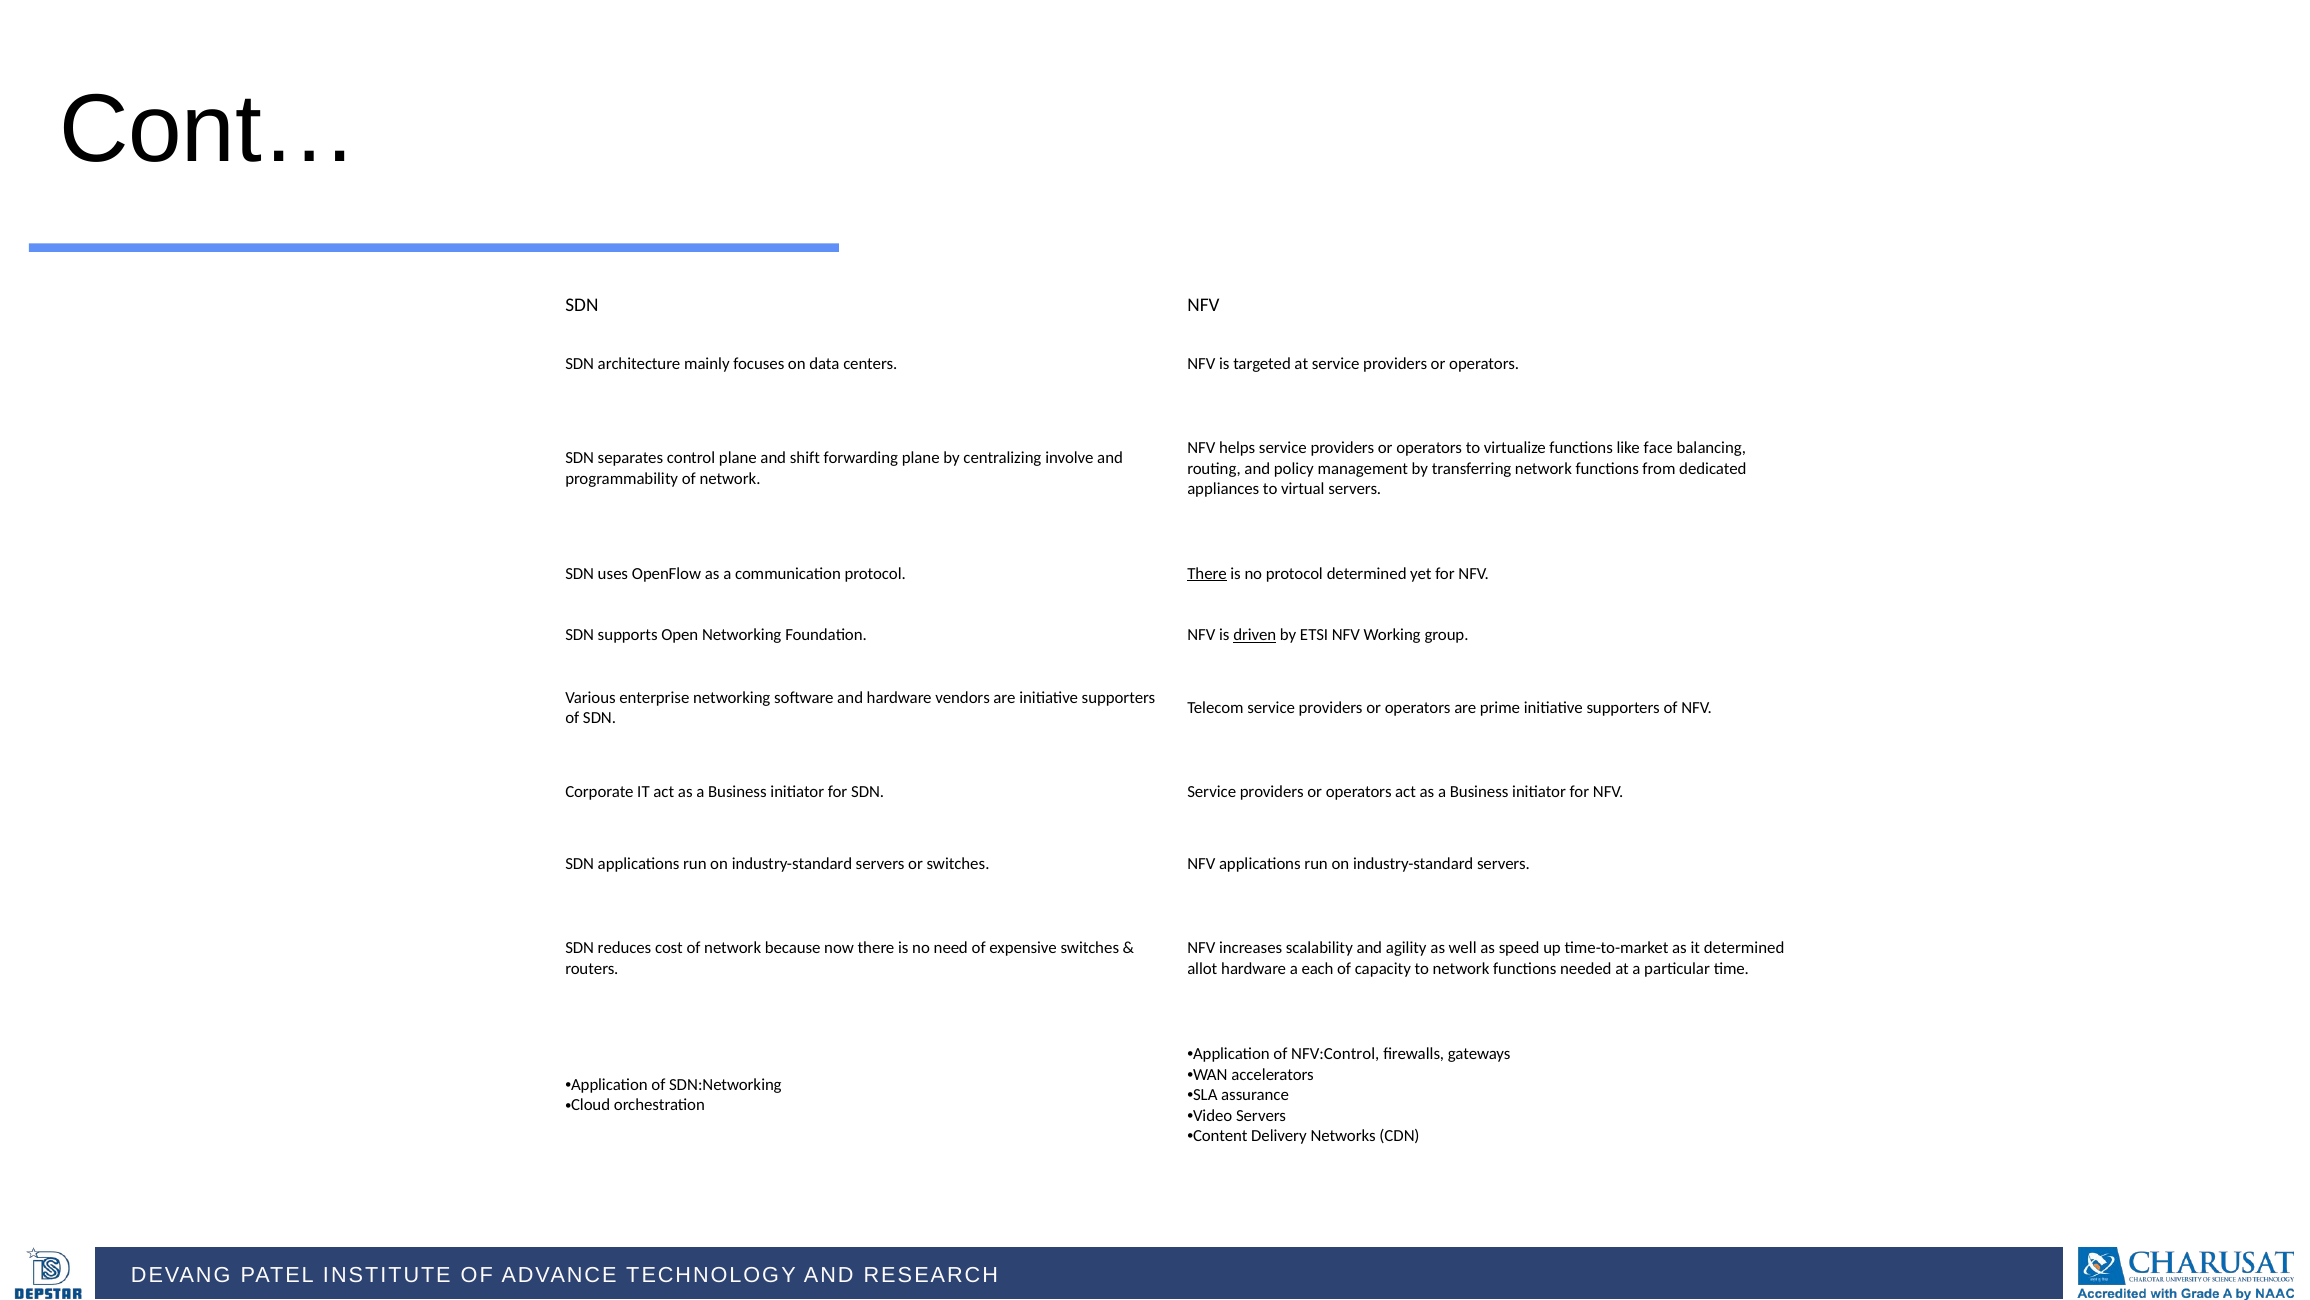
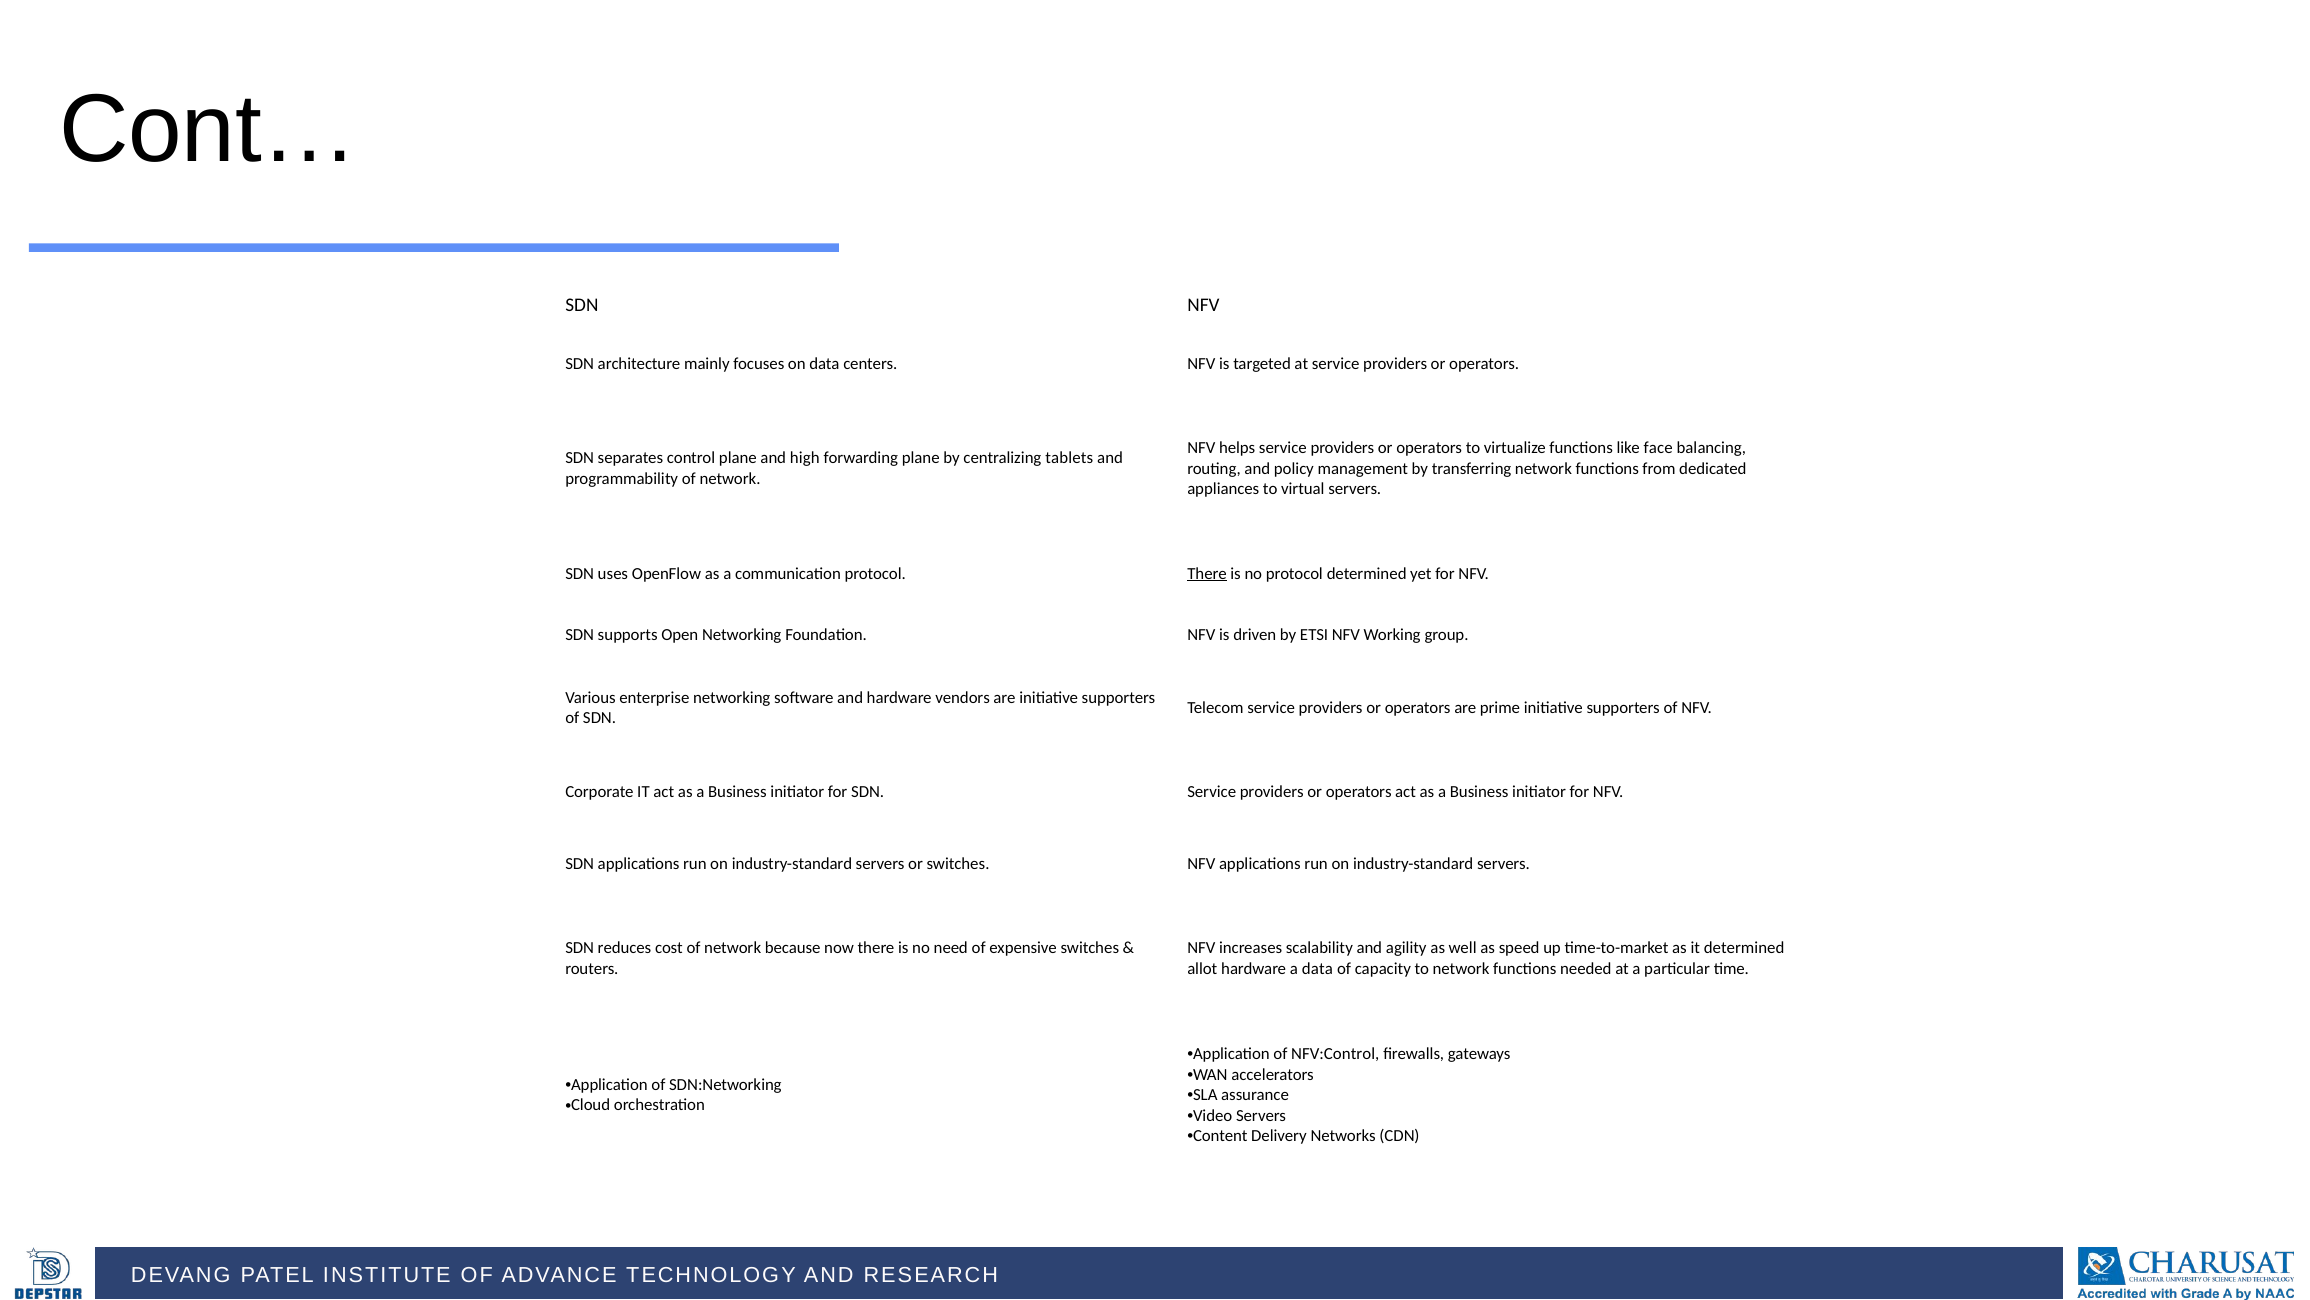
shift: shift -> high (805, 458)
involve: involve -> tablets (1069, 458)
driven underline: present -> none (1255, 635)
a each: each -> data (1317, 968)
